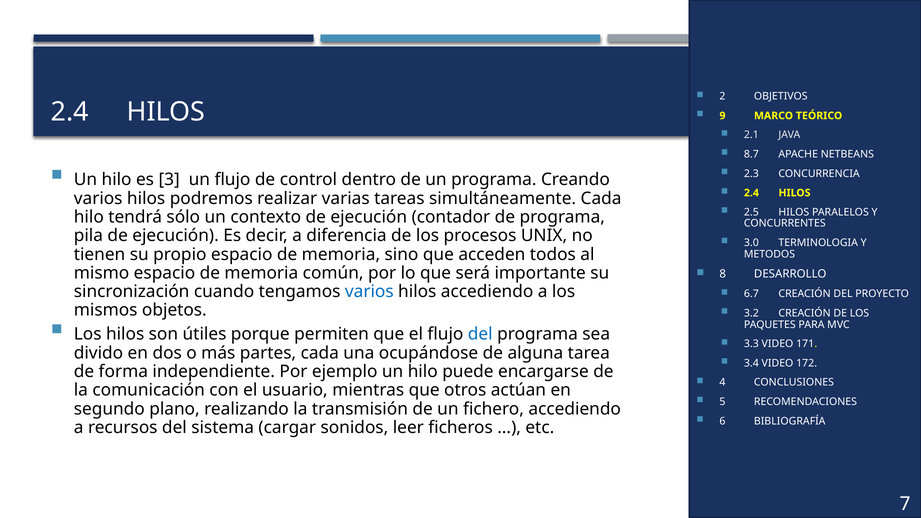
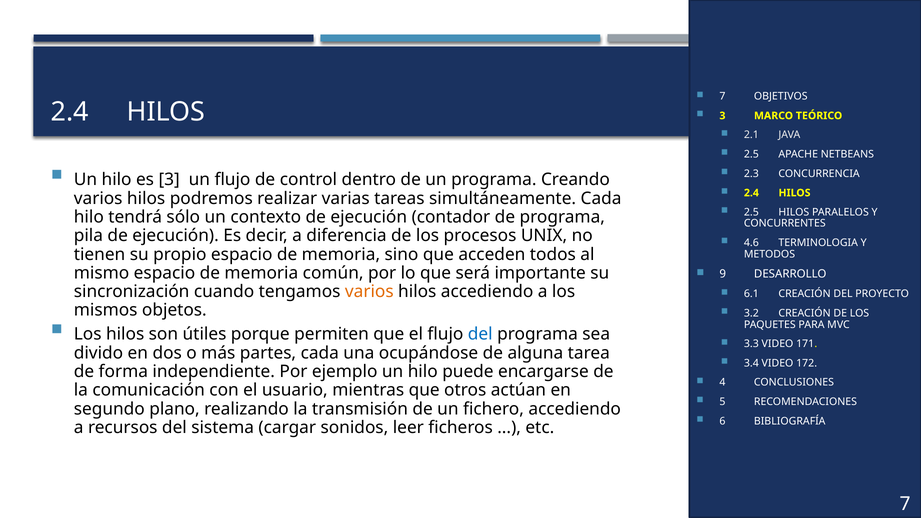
2: 2 -> 7 (722, 96)
9: 9 -> 3 (722, 116)
8.7: 8.7 -> 2.5 (751, 154)
3.0: 3.0 -> 4.6 (751, 243)
8: 8 -> 9 (723, 274)
varios colour: blue -> orange (369, 292)
6.7: 6.7 -> 6.1 (751, 294)
